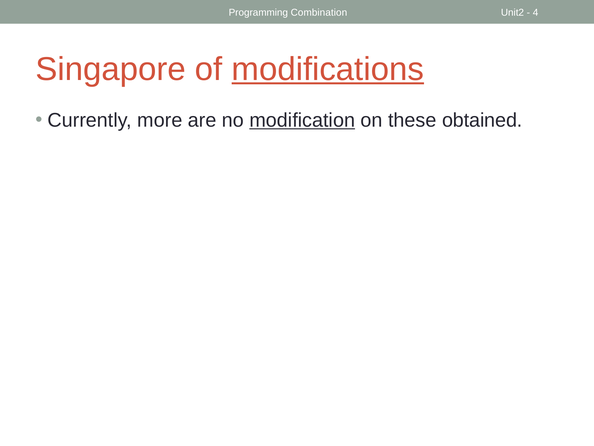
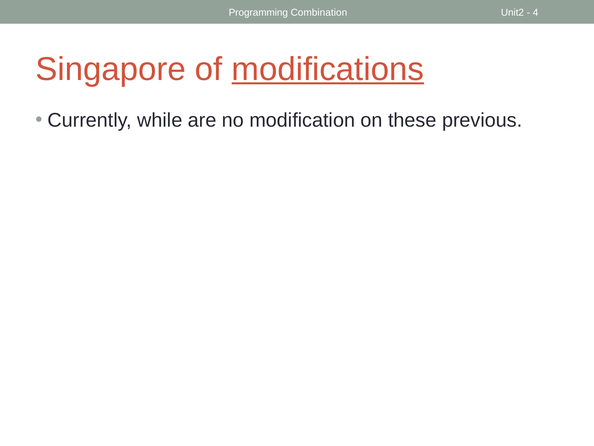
more: more -> while (160, 120)
modification underline: present -> none (302, 120)
obtained: obtained -> previous (482, 120)
